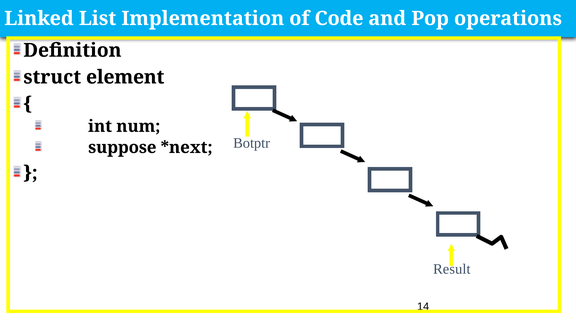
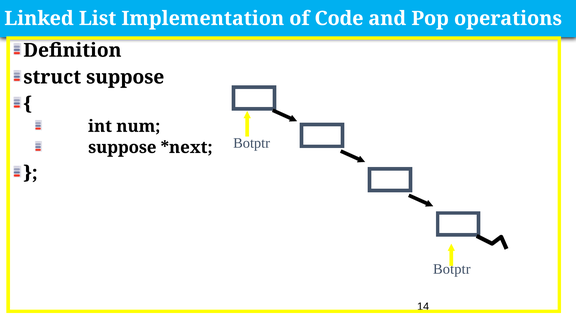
struct element: element -> suppose (125, 77)
Result: Result -> Botptr (452, 269)
